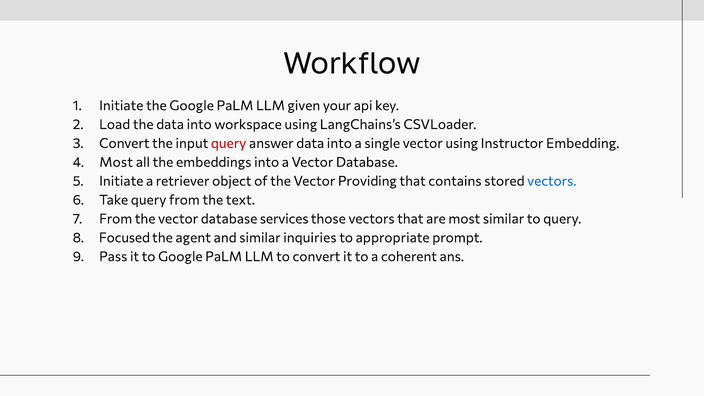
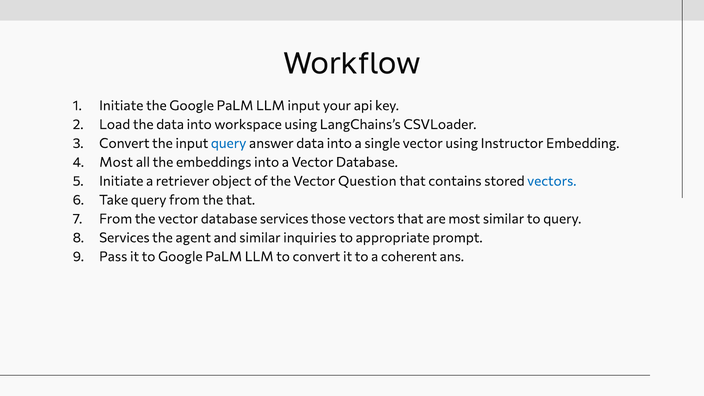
LLM given: given -> input (304, 106)
query colour: red -> blue (229, 143)
Providing: Providing -> Question (367, 181)
the text: text -> that (240, 200)
Focused: Focused -> Services (124, 238)
